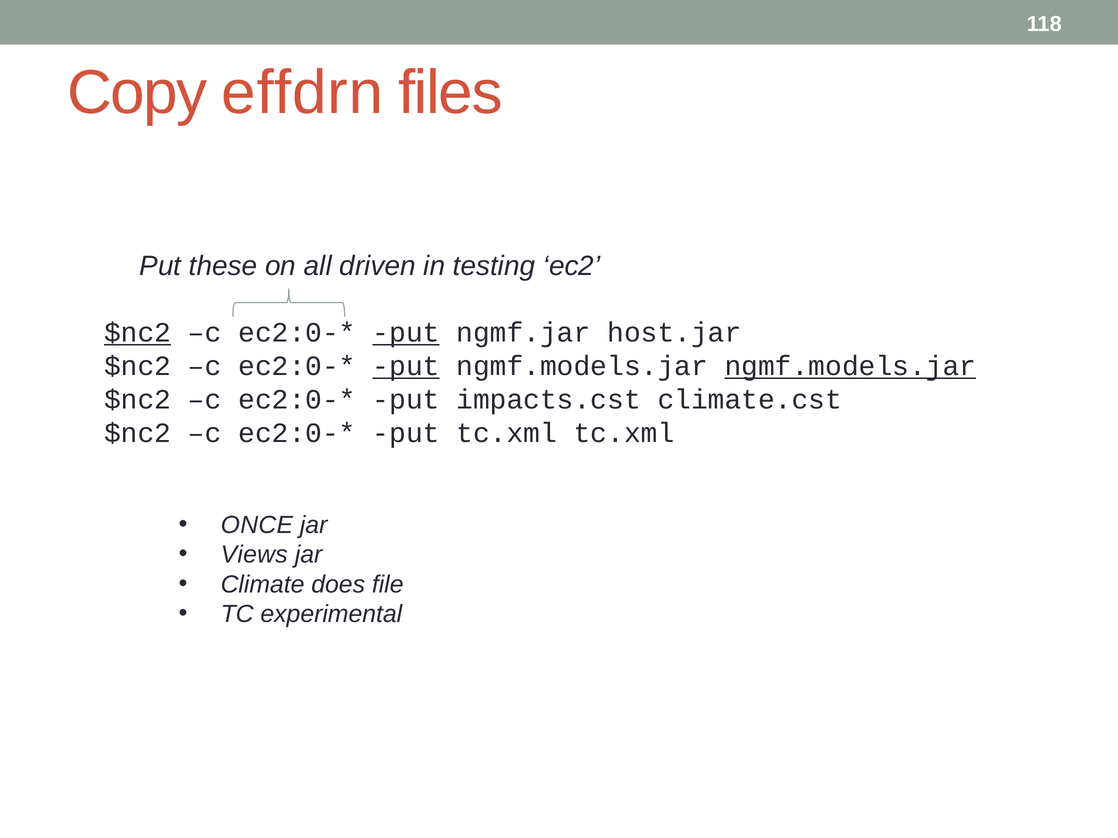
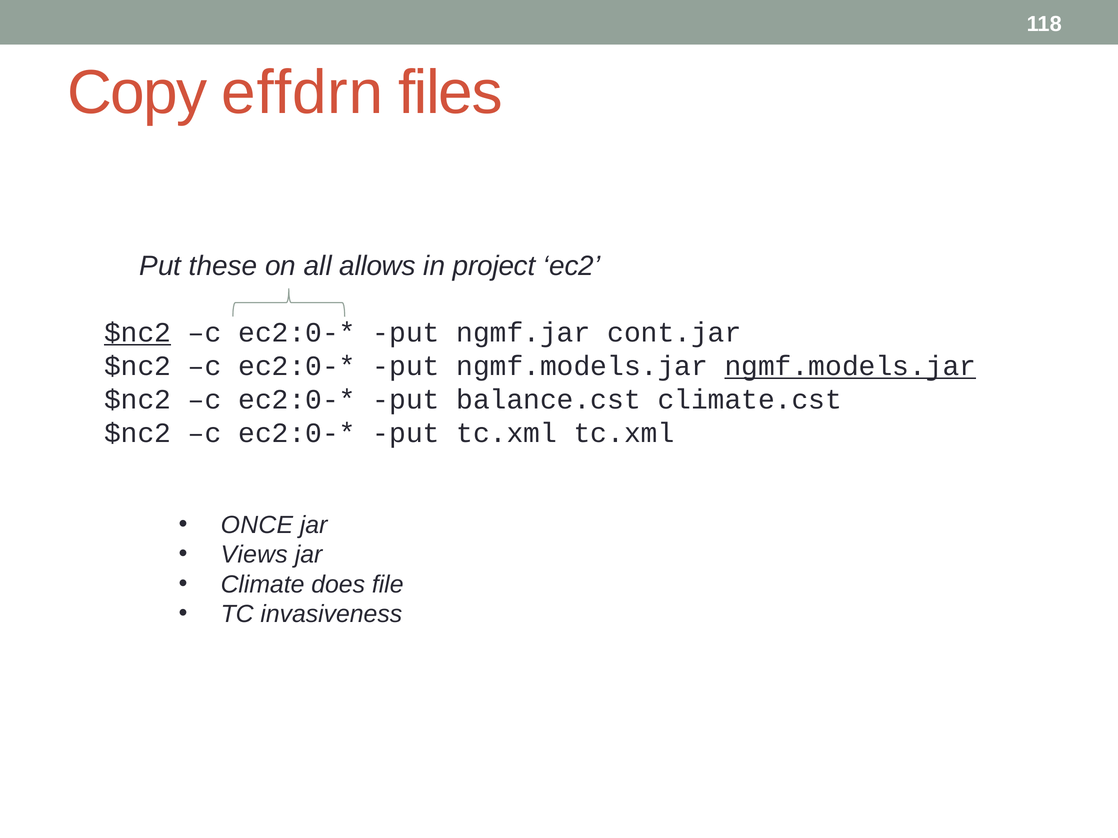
driven: driven -> allows (378, 266)
testing: testing -> project (494, 266)
put underline: present -> none (406, 333)
host.jar: host.jar -> cont.jar (674, 333)
put underline: present -> none (406, 366)
impacts.cst: impacts.cst -> balance.cst (549, 400)
experimental: experimental -> invasiveness (331, 615)
